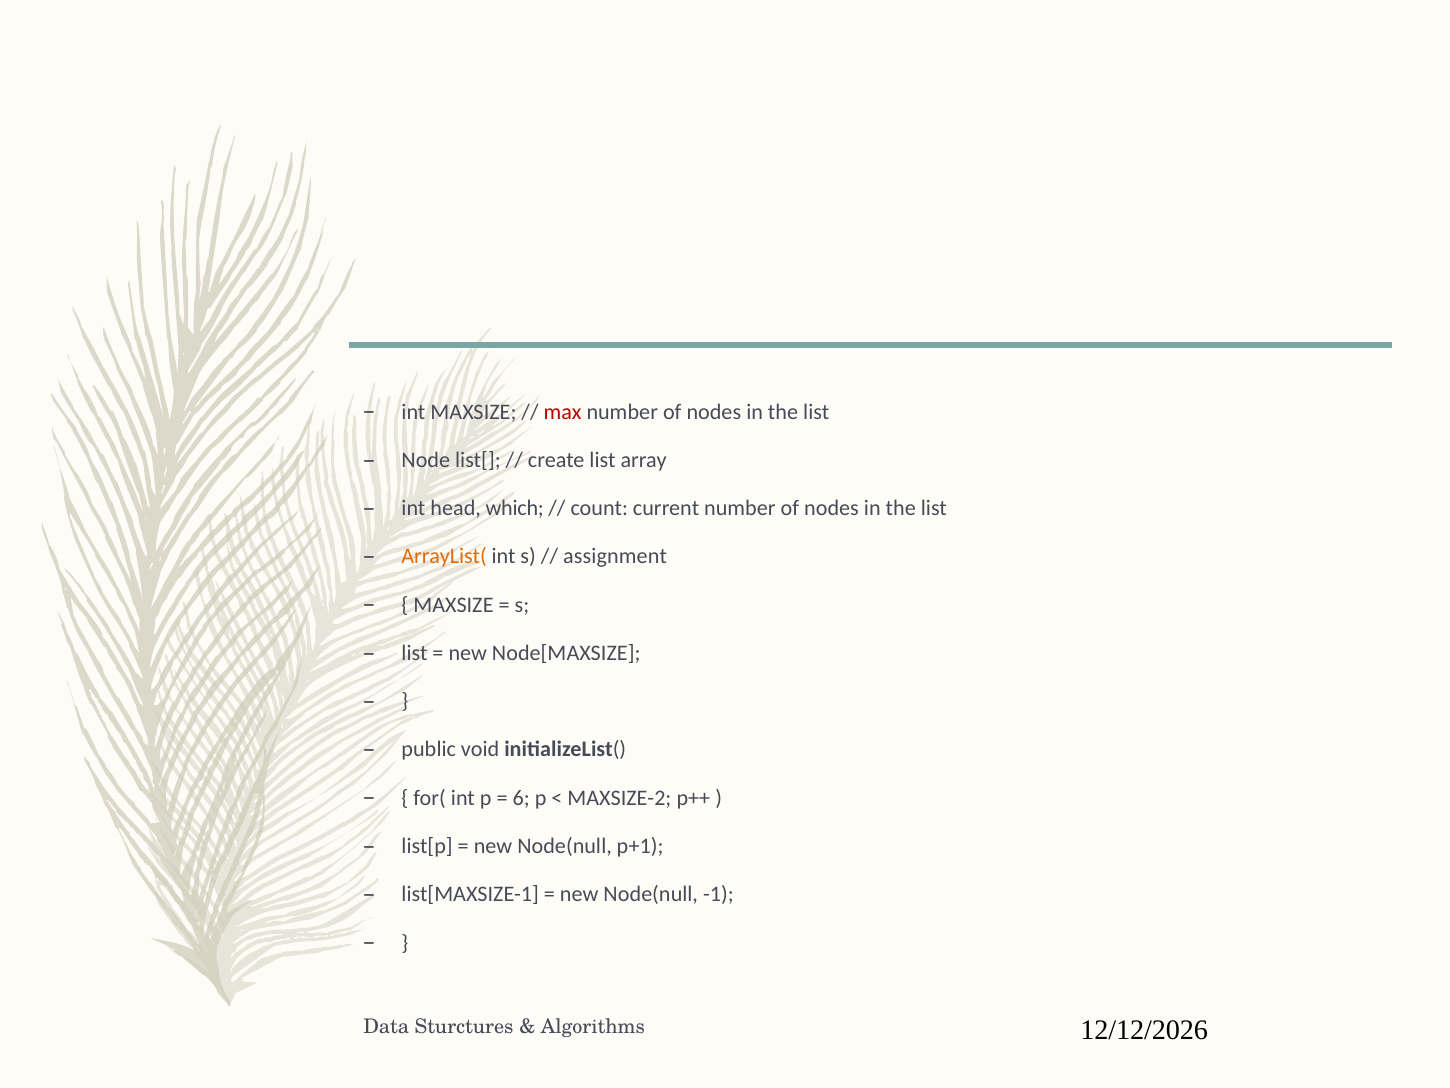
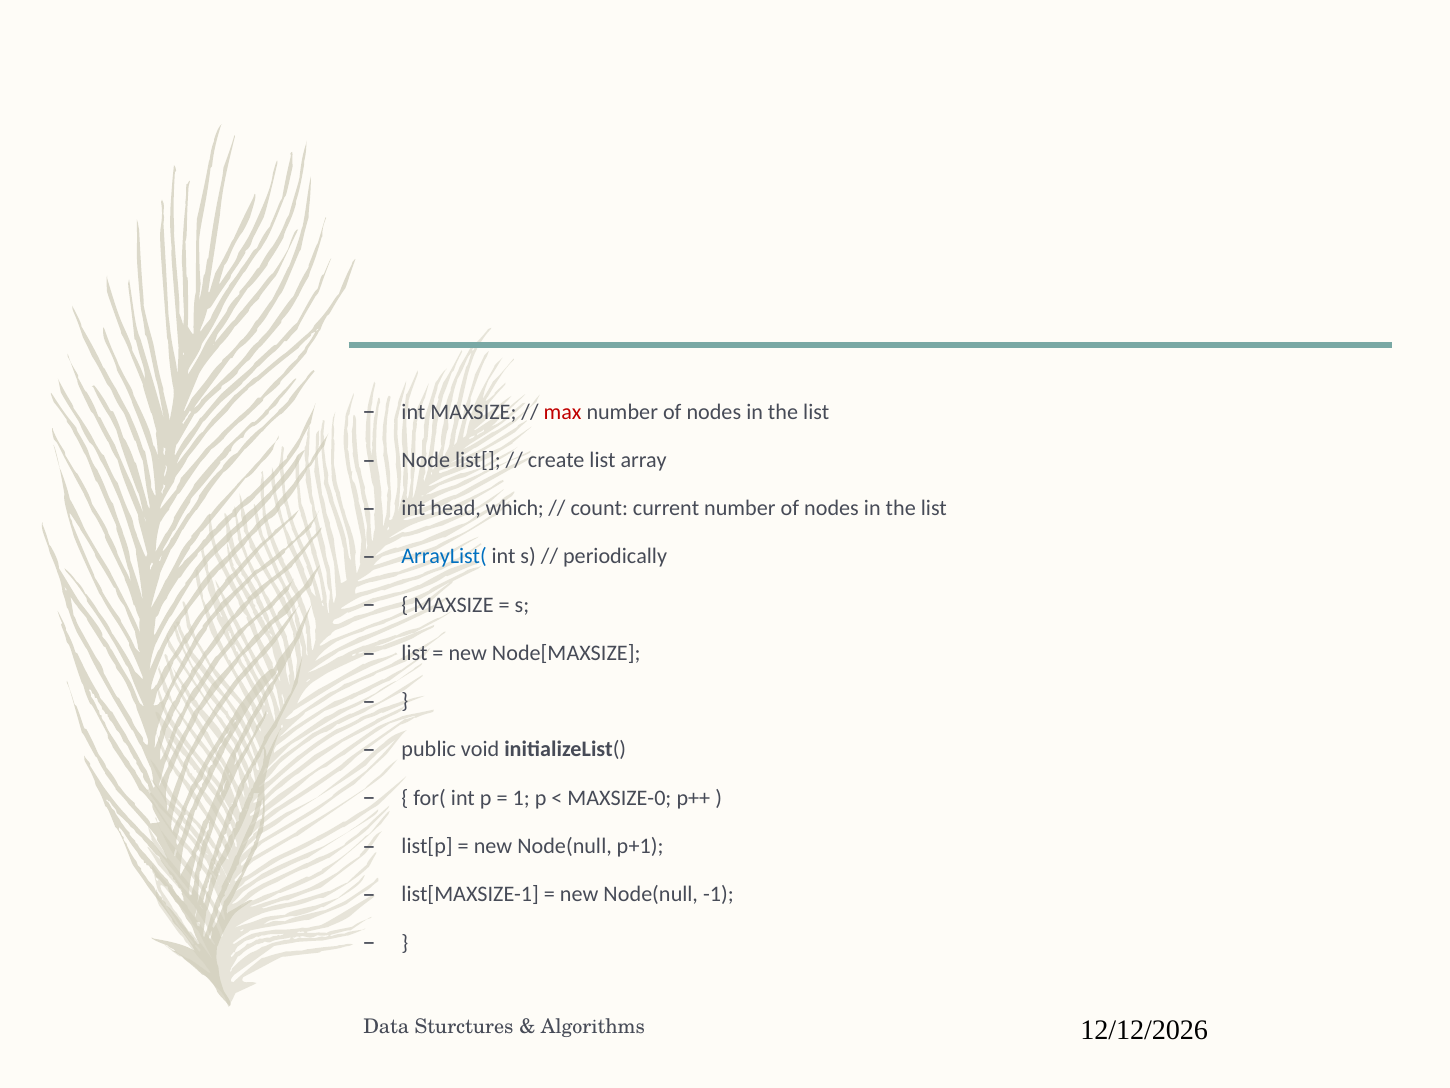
ArrayList( colour: orange -> blue (444, 556)
assignment: assignment -> periodically (615, 556)
6: 6 -> 1 (521, 798)
MAXSIZE-2: MAXSIZE-2 -> MAXSIZE-0 (619, 798)
